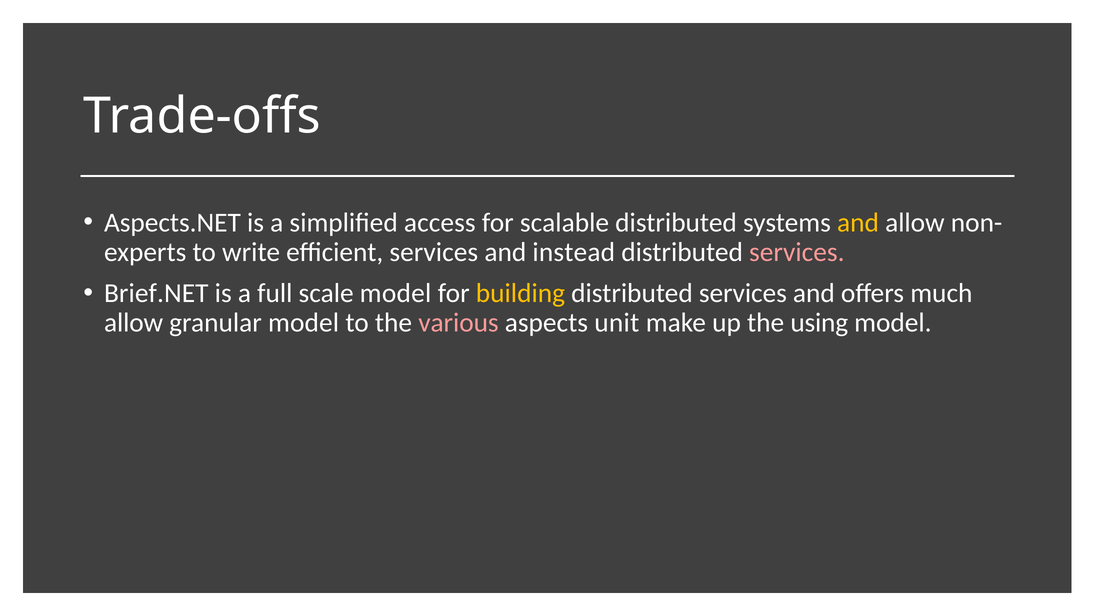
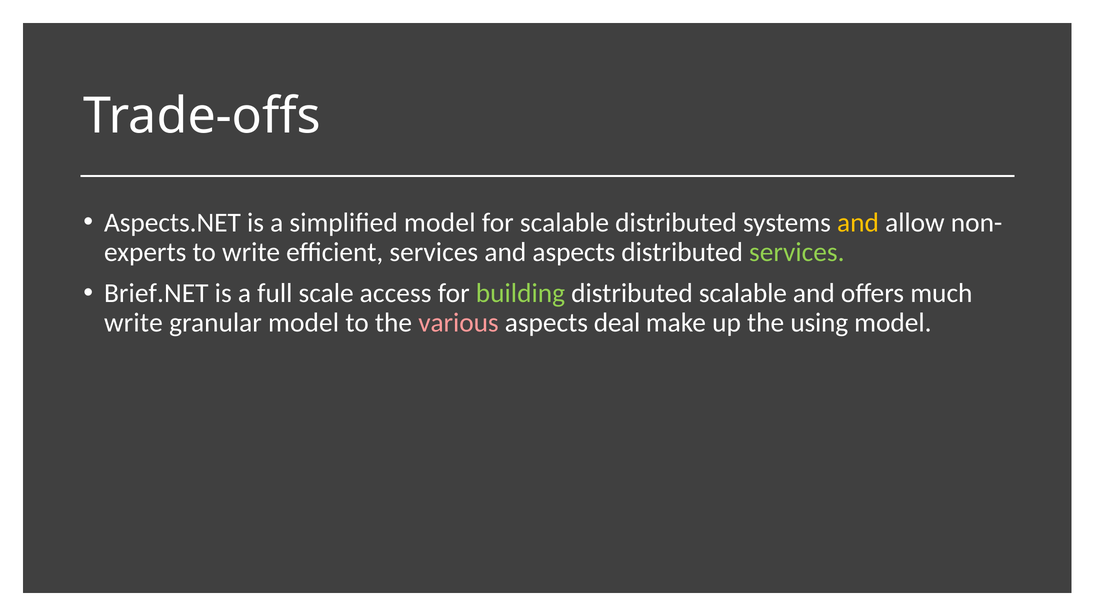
simplified access: access -> model (440, 223)
and instead: instead -> aspects (574, 252)
services colour: pink -> light green (797, 252)
scale model: model -> access (396, 293)
building colour: yellow -> light green (520, 293)
services: services -> scalable (743, 293)
allow: allow -> write (133, 323)
unit: unit -> deal (617, 323)
